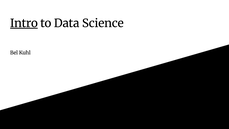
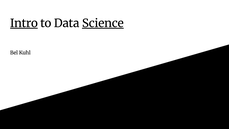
Science underline: none -> present (103, 23)
